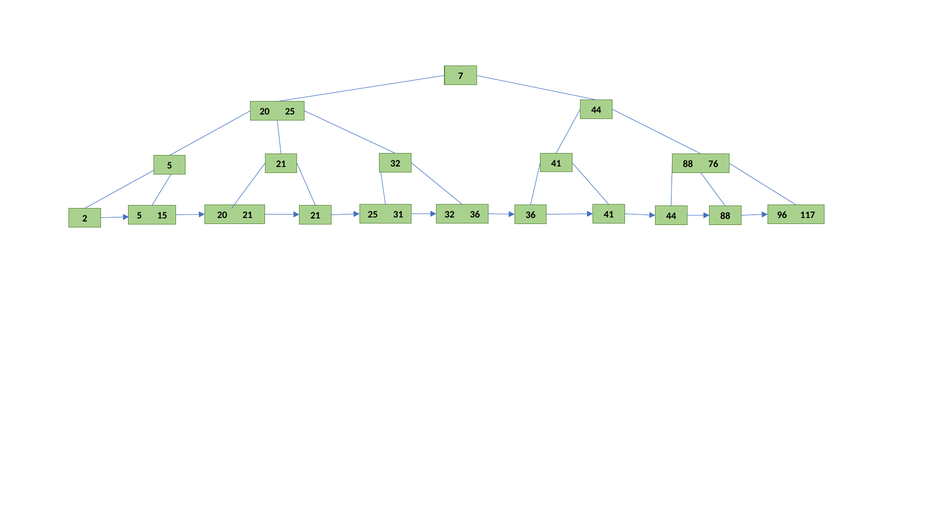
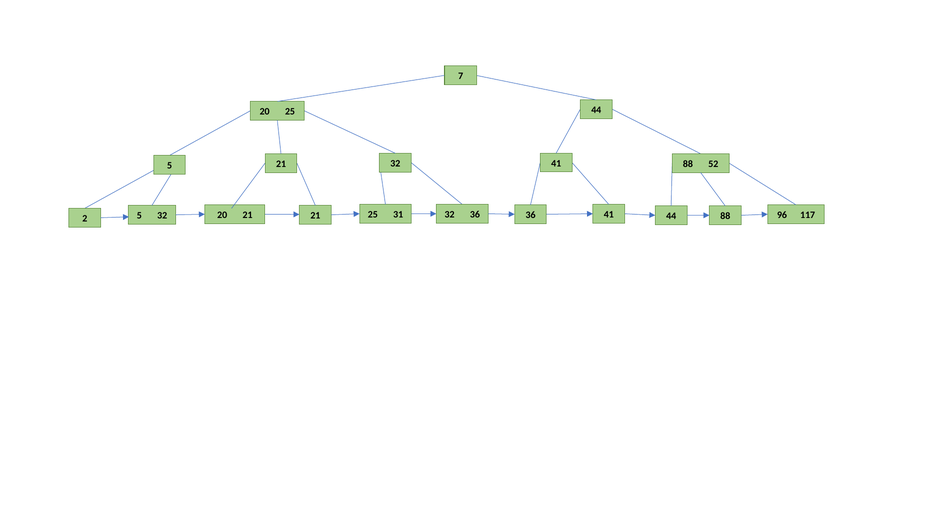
76: 76 -> 52 (713, 164)
5 15: 15 -> 32 (162, 215)
